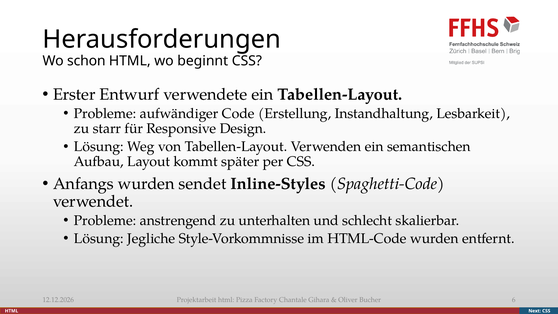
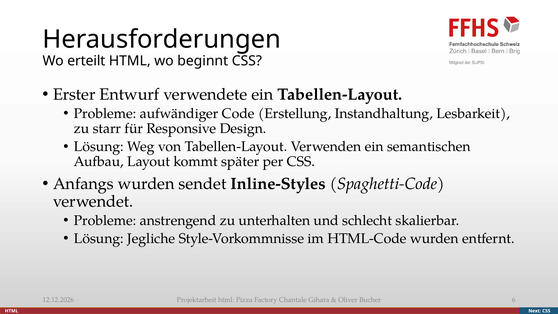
schon: schon -> erteilt (86, 61)
